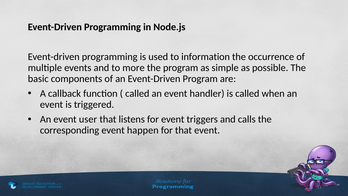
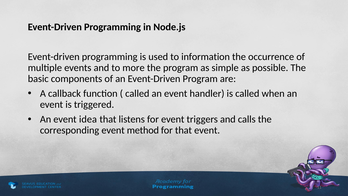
user: user -> idea (88, 119)
happen: happen -> method (143, 130)
